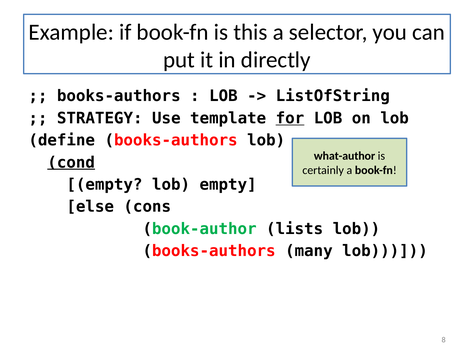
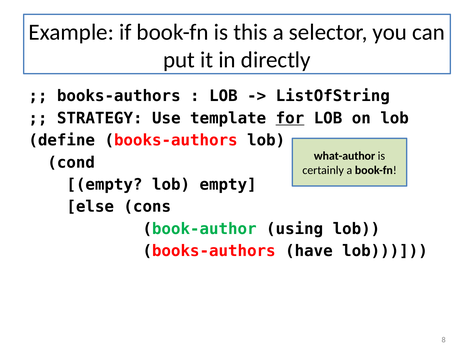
cond underline: present -> none (71, 162)
lists: lists -> using (295, 229)
many: many -> have (309, 251)
